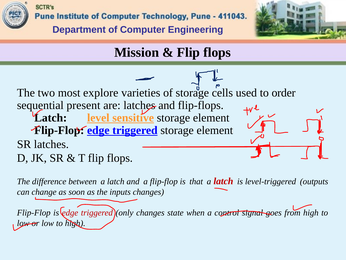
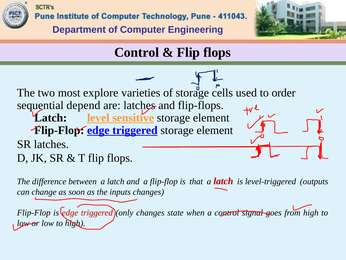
Mission: Mission -> Control (137, 52)
present: present -> depend (83, 105)
